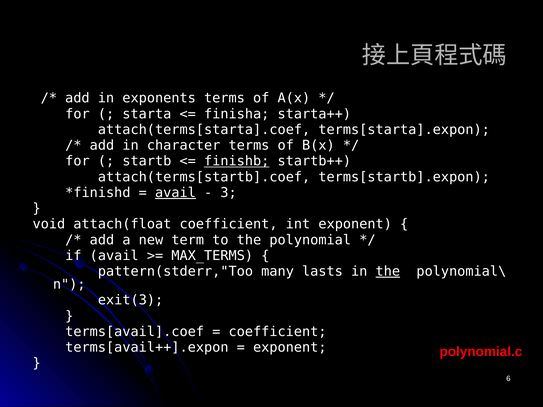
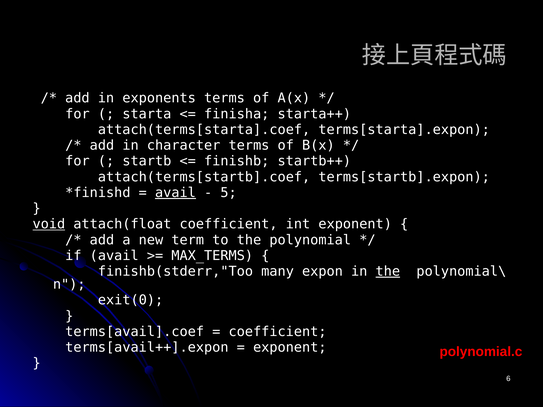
finishb underline: present -> none (237, 161)
3: 3 -> 5 (229, 193)
void underline: none -> present (49, 224)
pattern(stderr,"Too: pattern(stderr,"Too -> finishb(stderr,"Too (175, 272)
lasts: lasts -> expon (322, 272)
exit(3: exit(3 -> exit(0 (131, 300)
